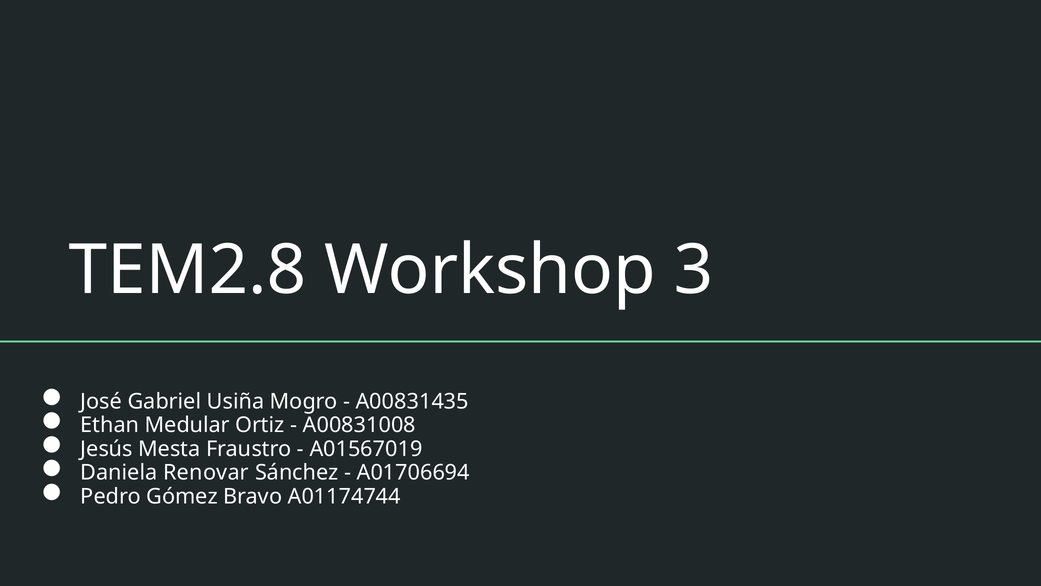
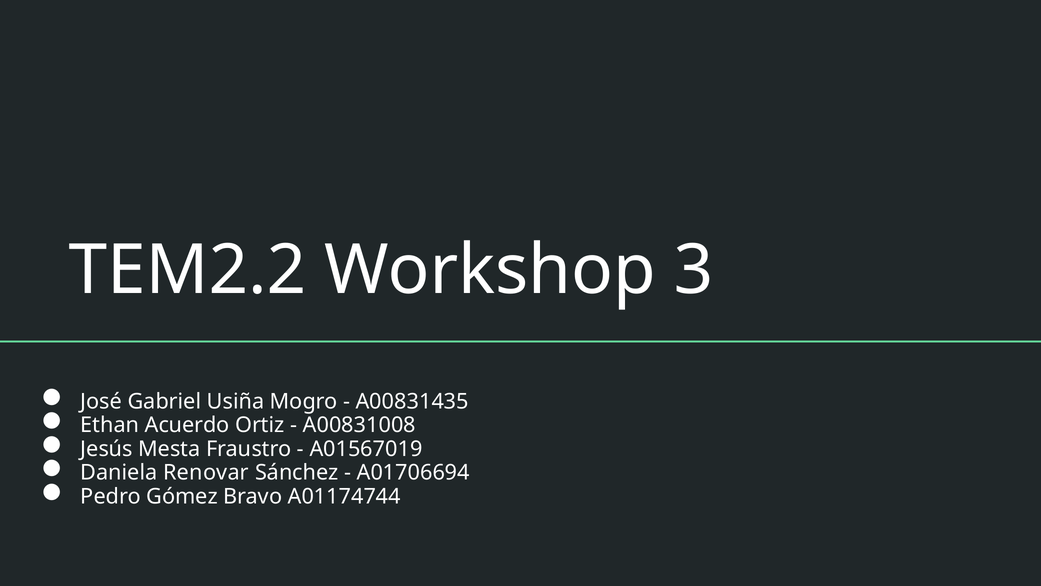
TEM2.8: TEM2.8 -> TEM2.2 (188, 270)
Medular: Medular -> Acuerdo (187, 425)
